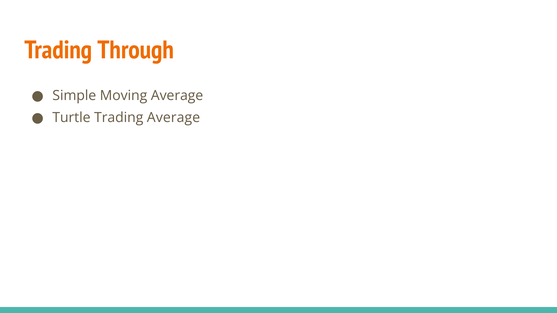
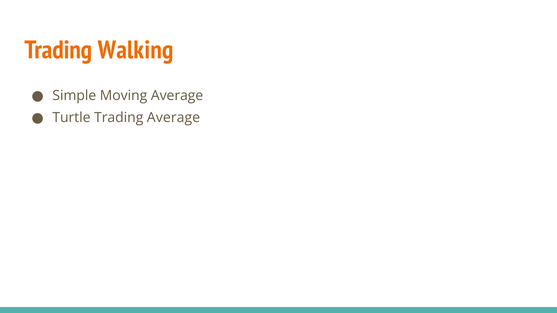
Through: Through -> Walking (136, 50)
